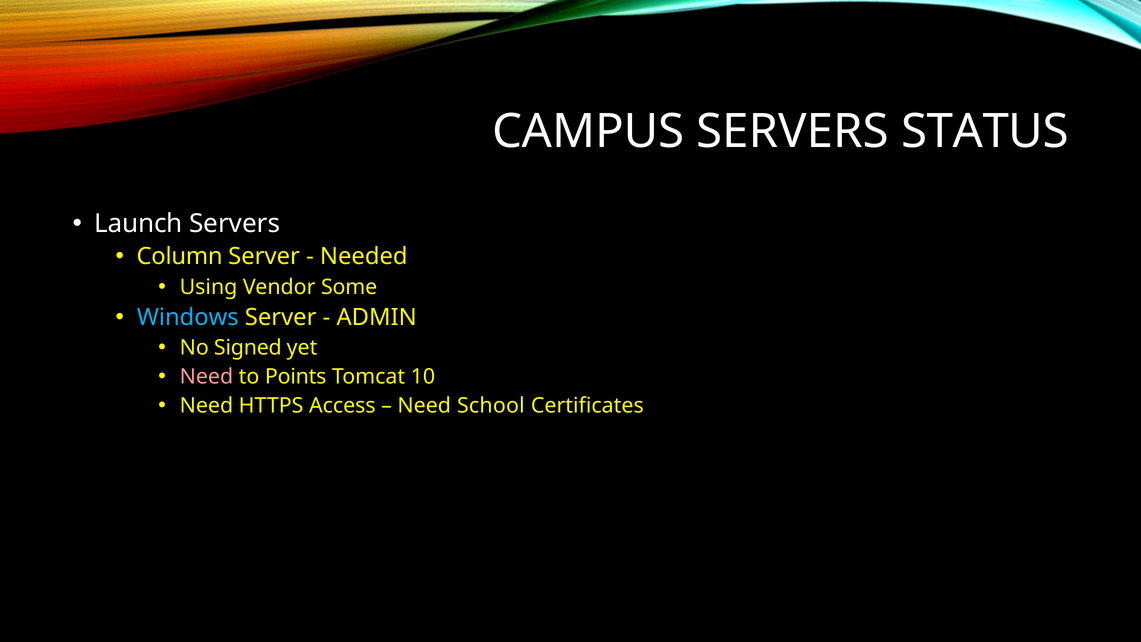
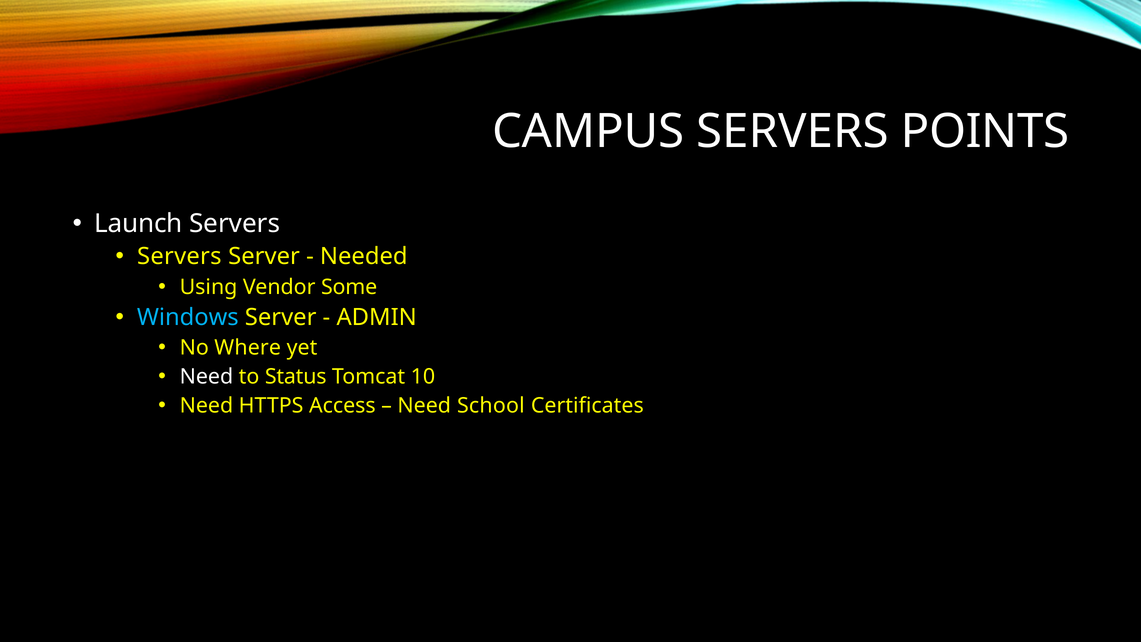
STATUS: STATUS -> POINTS (985, 132)
Column: Column -> Servers (179, 257)
Signed: Signed -> Where (248, 348)
Need colour: pink -> white (206, 377)
Points: Points -> Status (296, 377)
